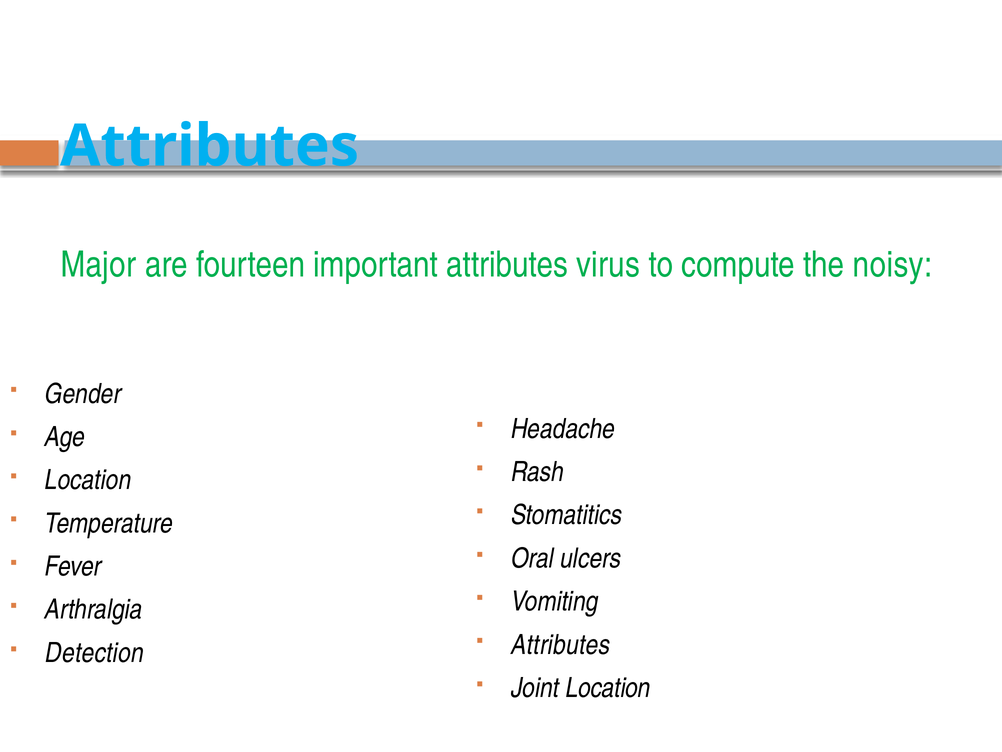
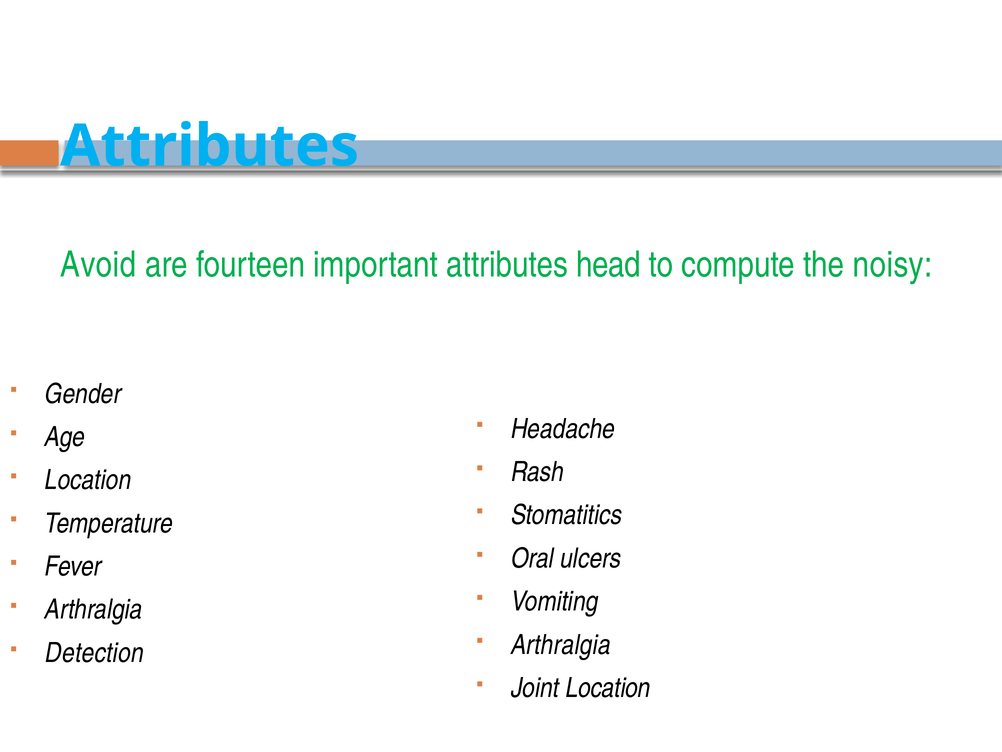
Major: Major -> Avoid (98, 265)
virus: virus -> head (608, 265)
Attributes: Attributes -> Arthralgia (561, 644)
